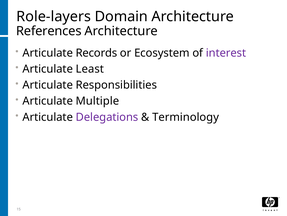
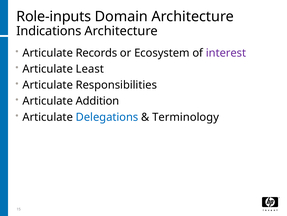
Role-layers: Role-layers -> Role-inputs (54, 16)
References: References -> Indications (49, 31)
Multiple: Multiple -> Addition (98, 101)
Delegations colour: purple -> blue (107, 117)
